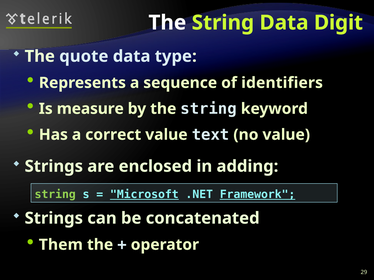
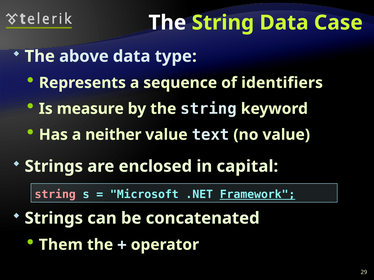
Digit: Digit -> Case (338, 23)
quote: quote -> above (84, 56)
correct: correct -> neither (113, 135)
adding: adding -> capital (247, 167)
string colour: light green -> pink (55, 195)
Microsoft underline: present -> none (144, 195)
